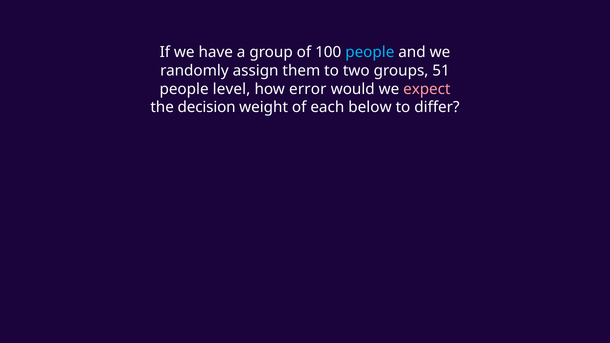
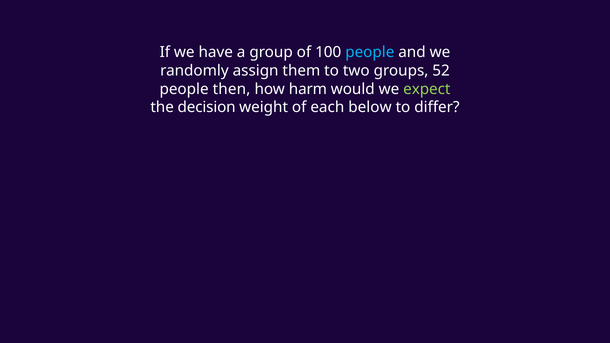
51: 51 -> 52 (441, 71)
level: level -> then (232, 89)
error: error -> harm (308, 89)
expect colour: pink -> light green (427, 89)
